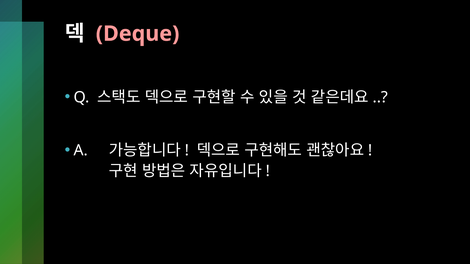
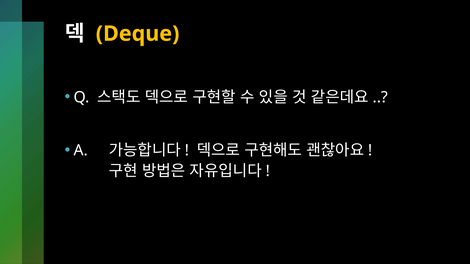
Deque colour: pink -> yellow (138, 34)
